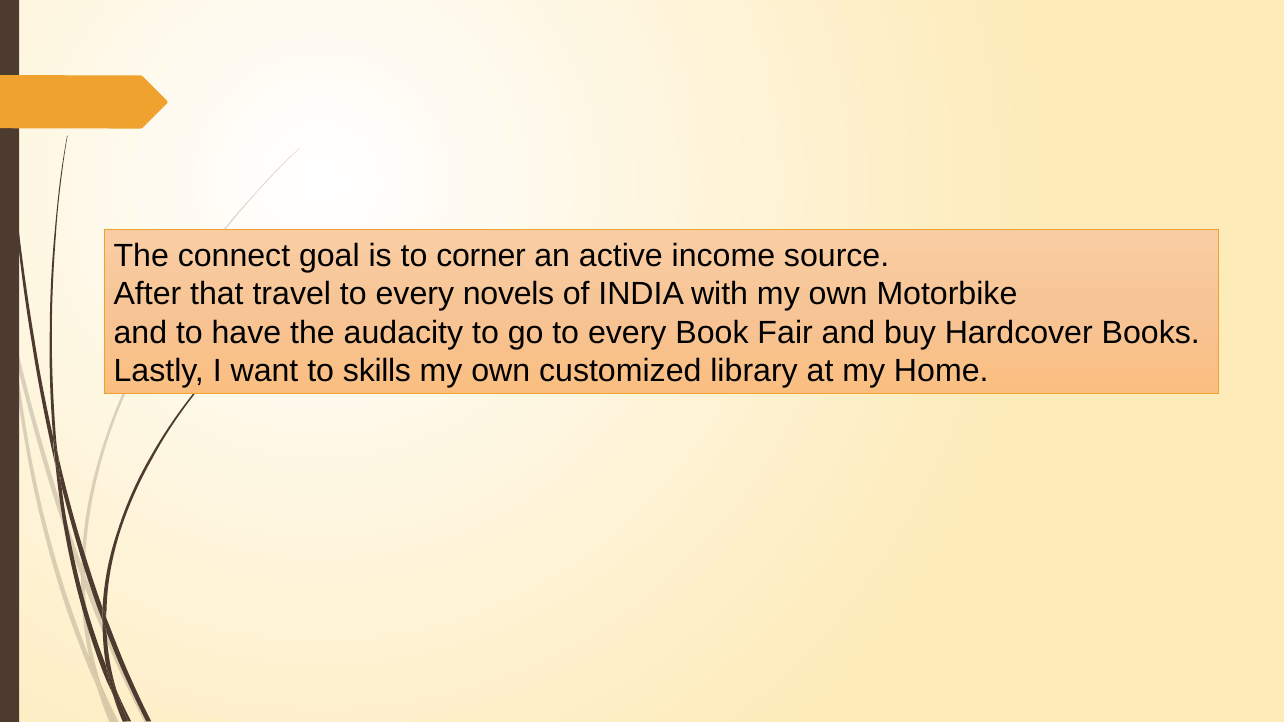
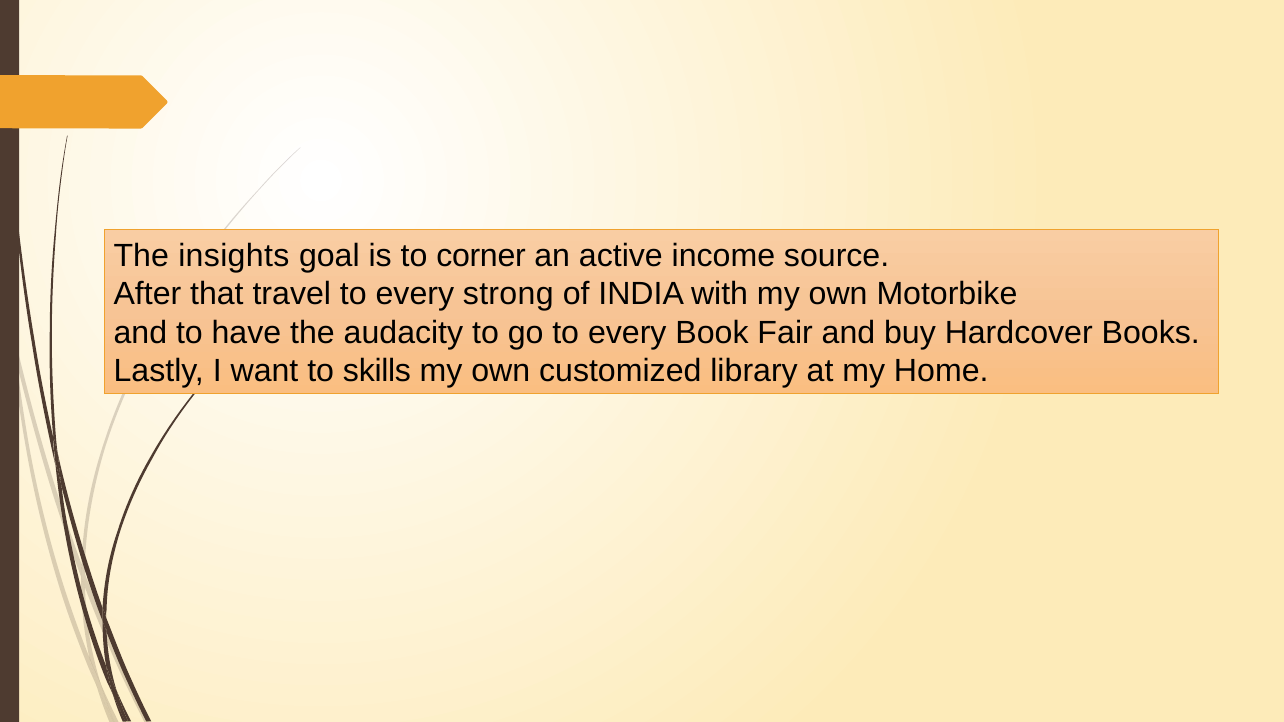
connect: connect -> insights (234, 256)
novels: novels -> strong (508, 294)
